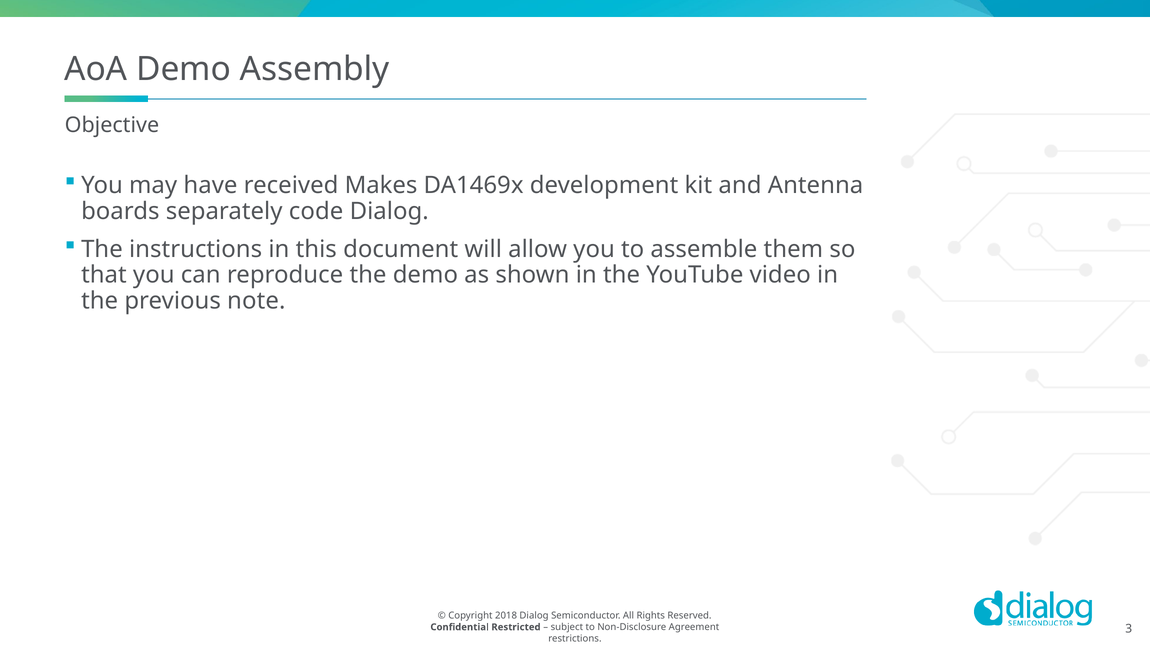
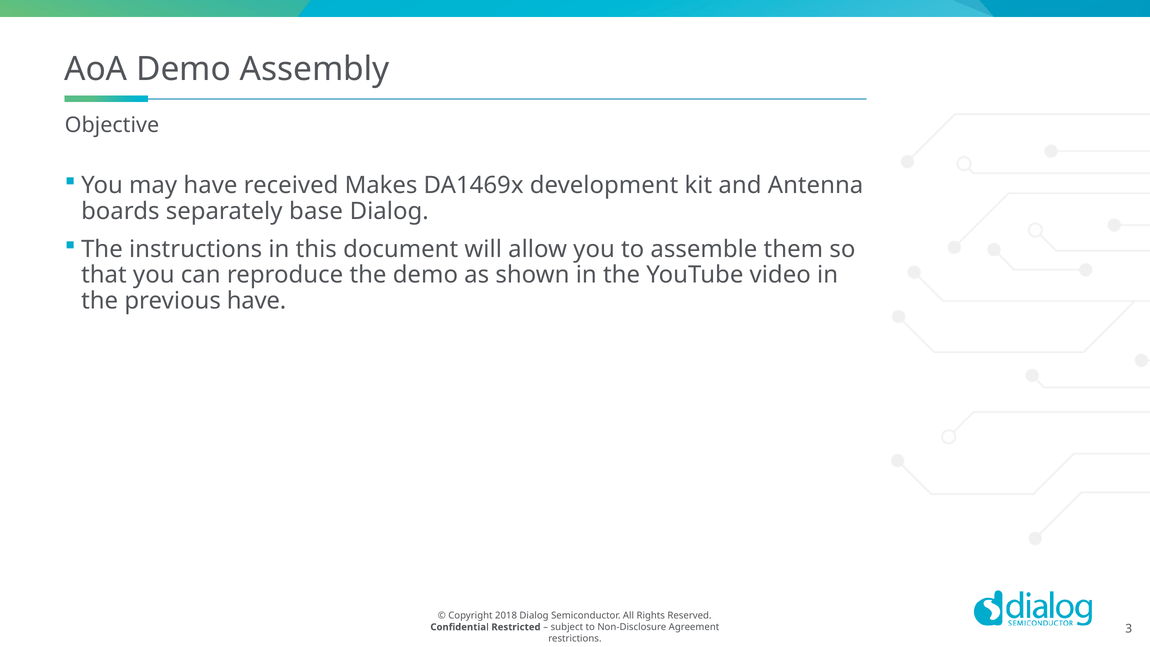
code: code -> base (316, 211)
previous note: note -> have (256, 301)
